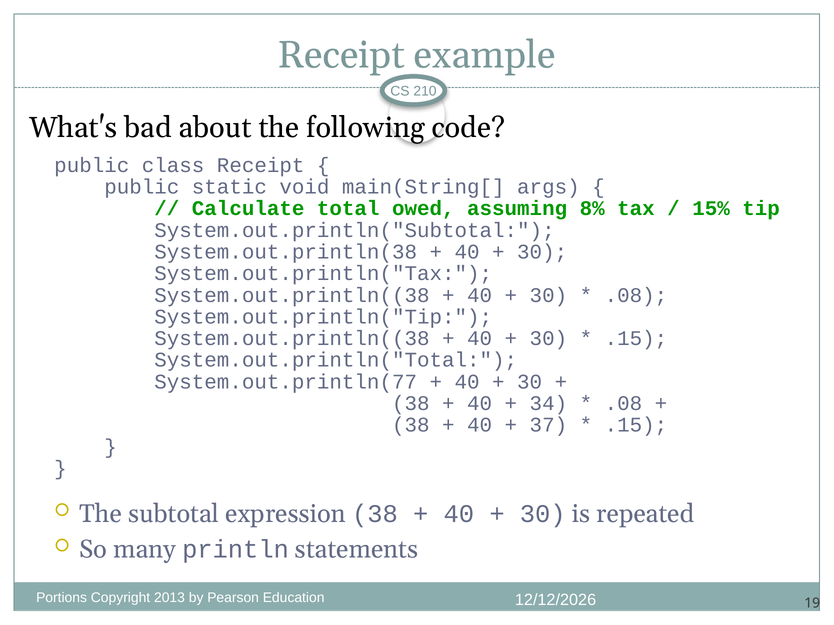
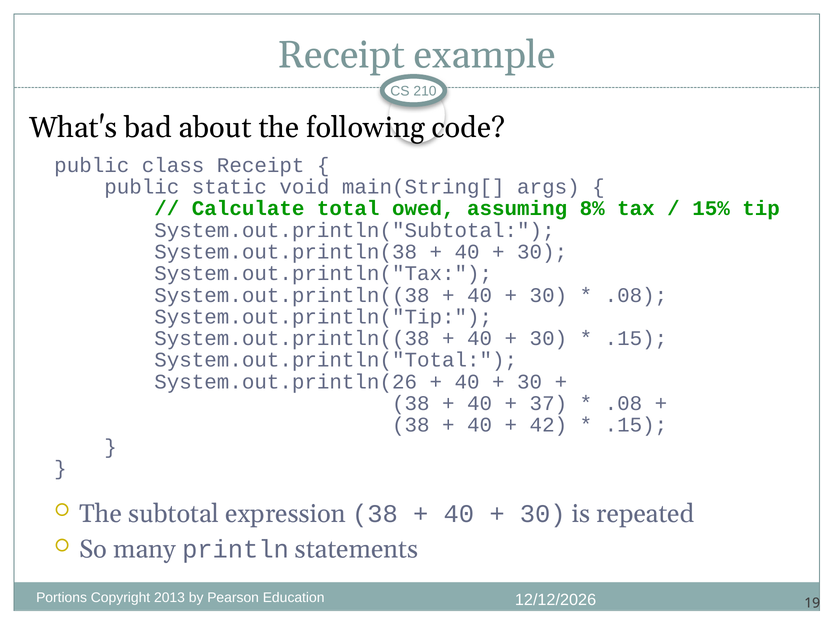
System.out.println(77: System.out.println(77 -> System.out.println(26 (286, 382)
34: 34 -> 37 (548, 404)
37: 37 -> 42 (548, 425)
